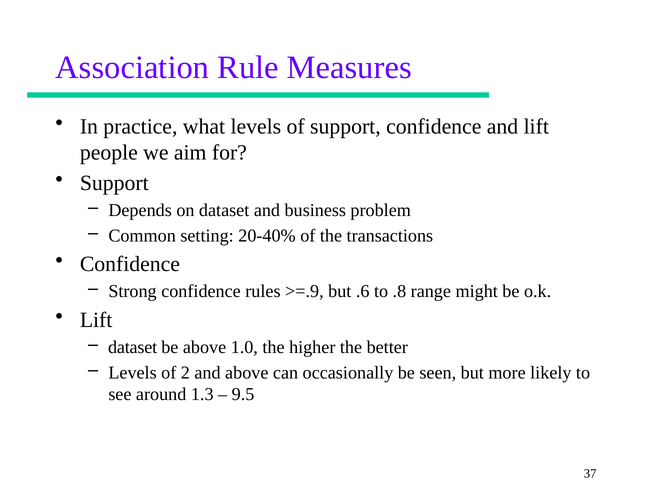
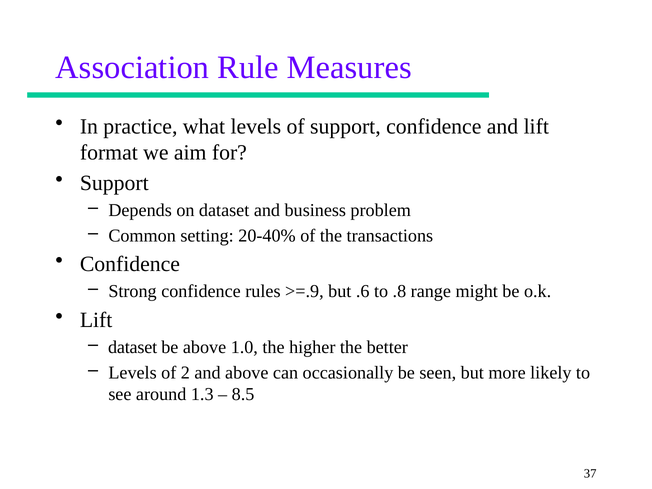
people: people -> format (109, 153)
9.5: 9.5 -> 8.5 (243, 394)
